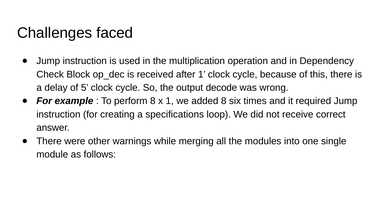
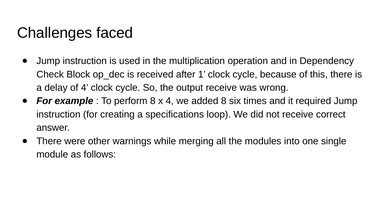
of 5: 5 -> 4 (85, 88)
output decode: decode -> receive (221, 88)
x 1: 1 -> 4 (170, 101)
